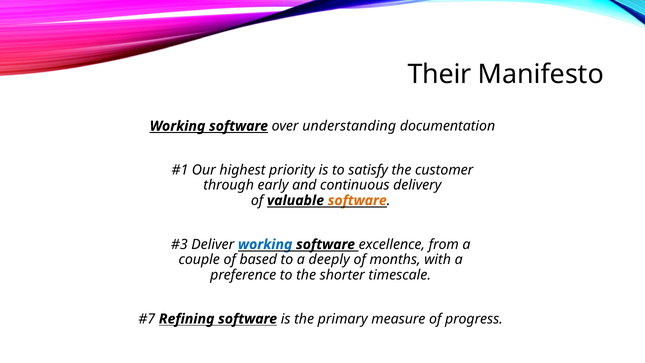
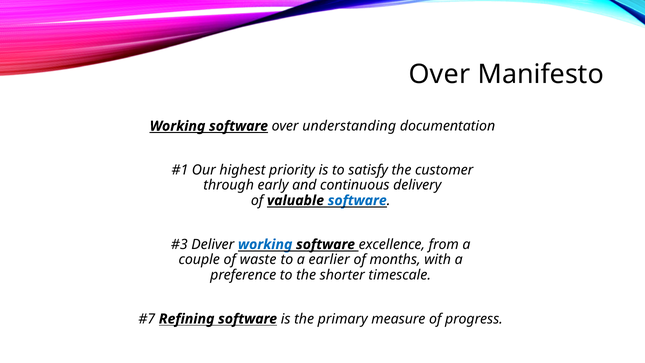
Their: Their -> Over (439, 74)
software colour: orange -> blue (357, 200)
based: based -> waste (258, 260)
deeply: deeply -> earlier (329, 260)
